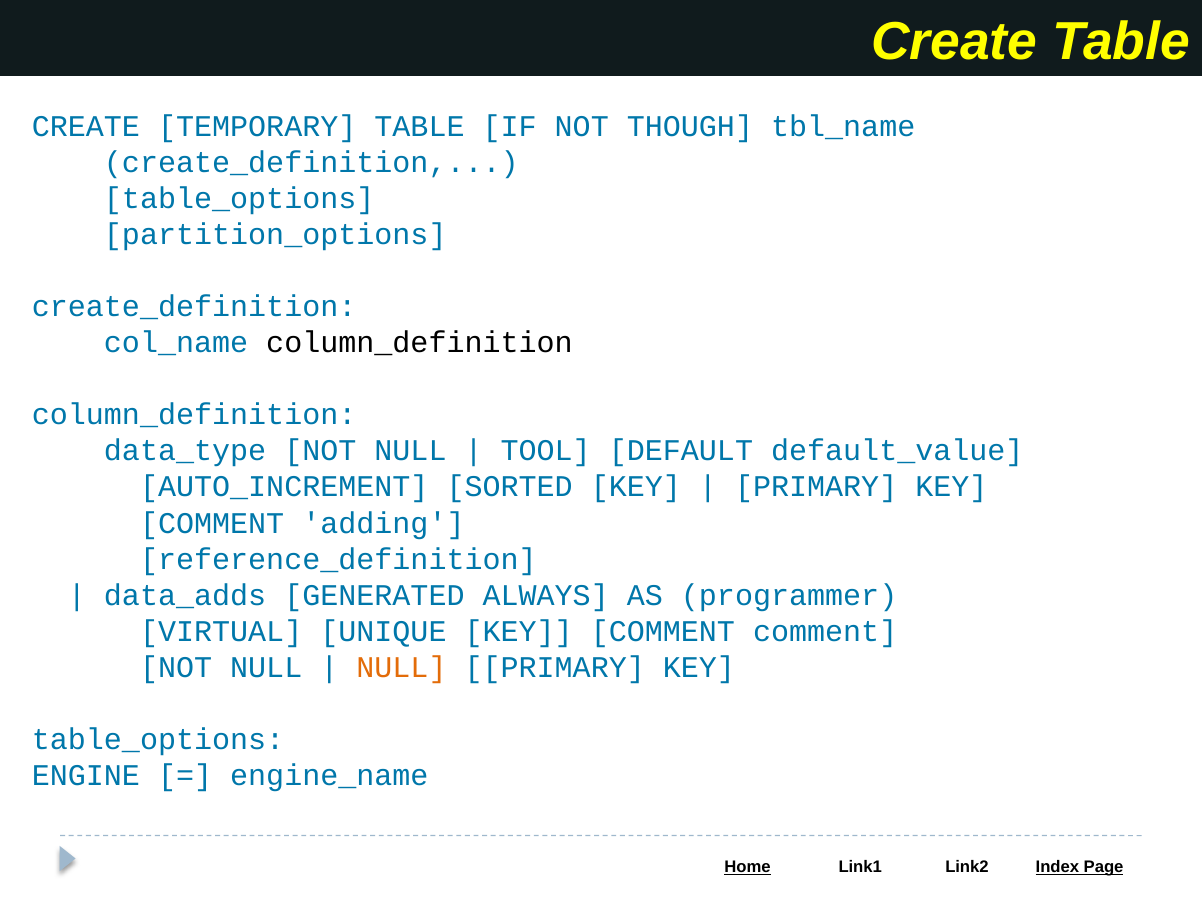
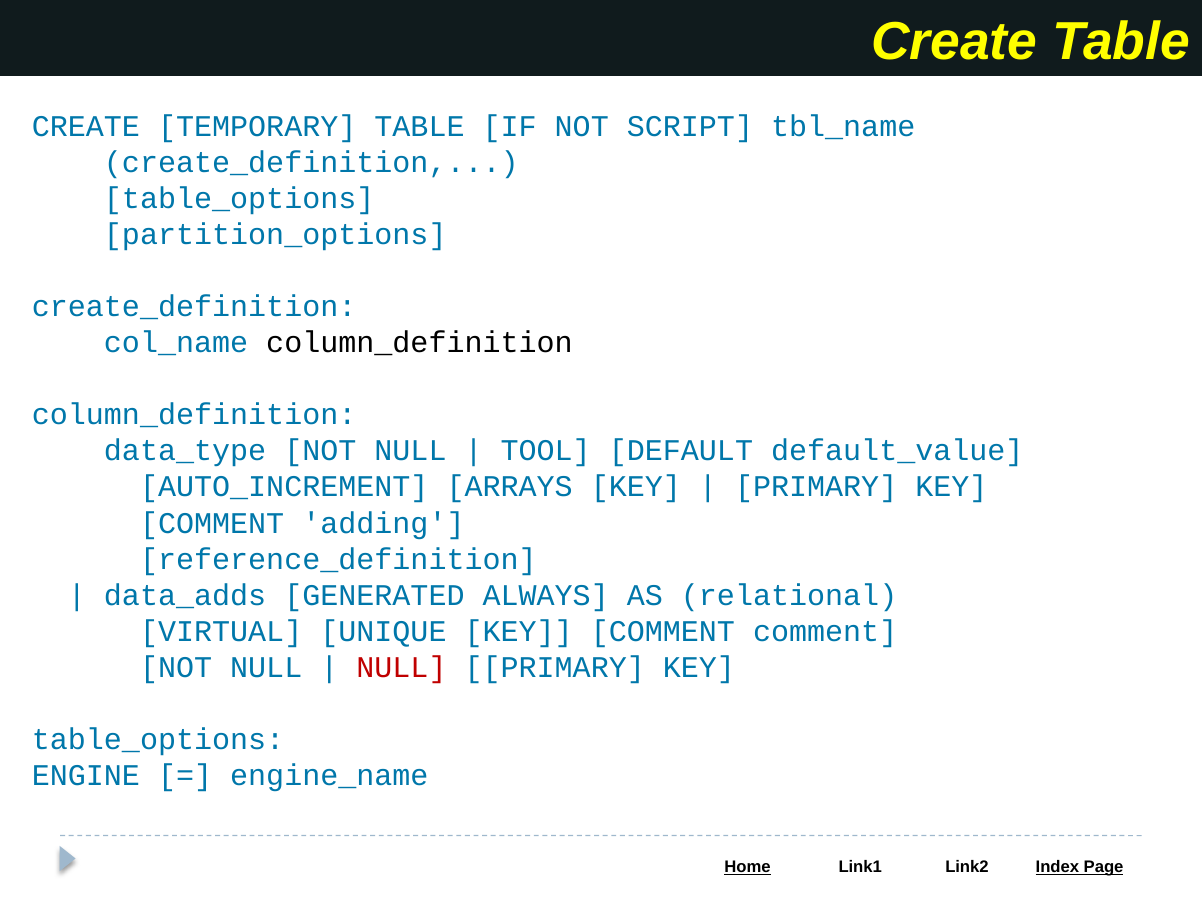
THOUGH: THOUGH -> SCRIPT (690, 126)
SORTED: SORTED -> ARRAYS (510, 487)
programmer: programmer -> relational (789, 595)
NULL colour: orange -> red (401, 667)
